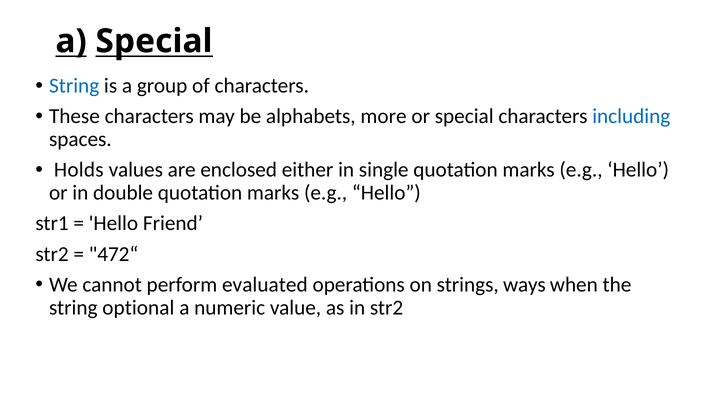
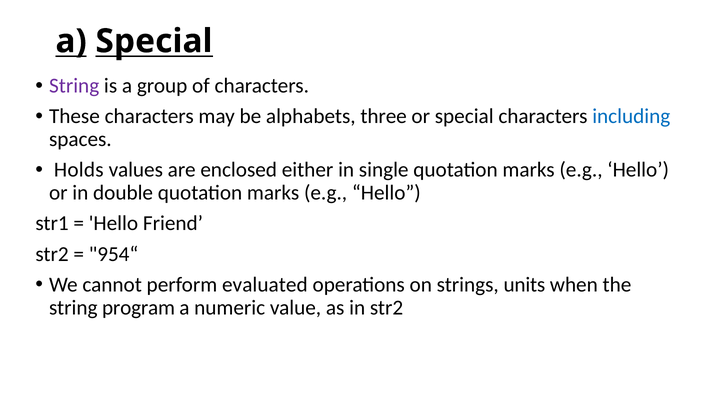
String colour: blue -> purple (74, 86)
more: more -> three (384, 116)
472“: 472“ -> 954“ (114, 254)
ways: ways -> units (524, 284)
optional: optional -> program (139, 307)
